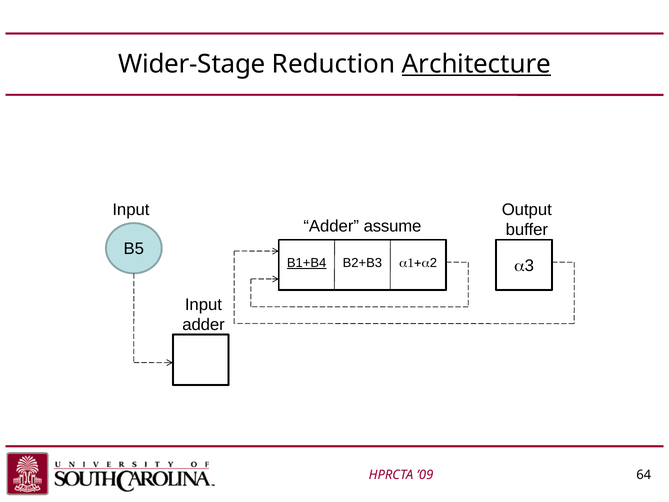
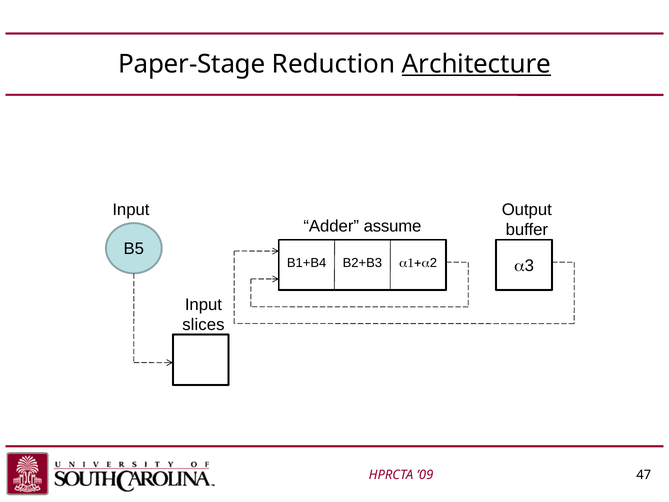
Wider-Stage: Wider-Stage -> Paper-Stage (192, 64)
B1+B4 underline: present -> none (307, 263)
adder: adder -> slices (203, 324)
64: 64 -> 47 (644, 475)
